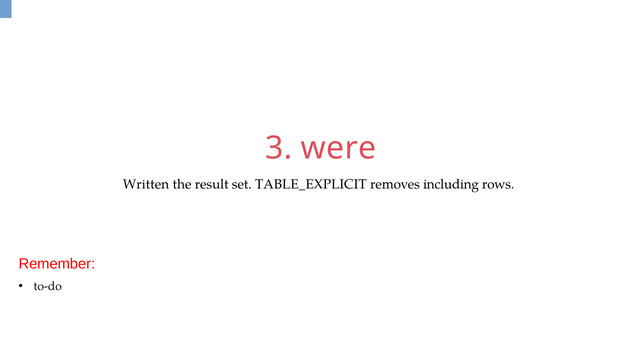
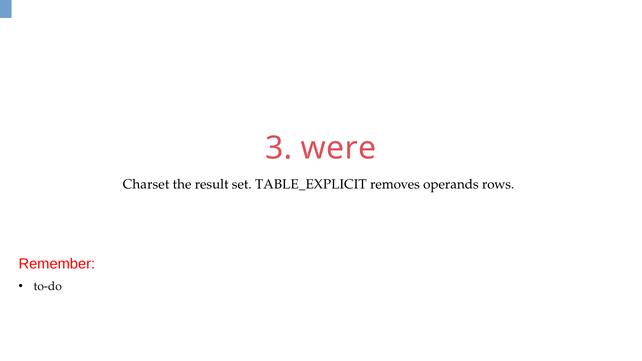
Written: Written -> Charset (146, 184)
including: including -> operands (451, 184)
